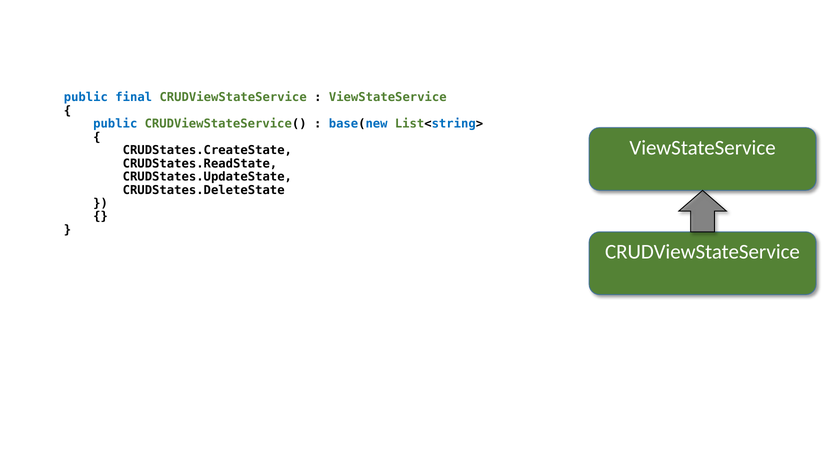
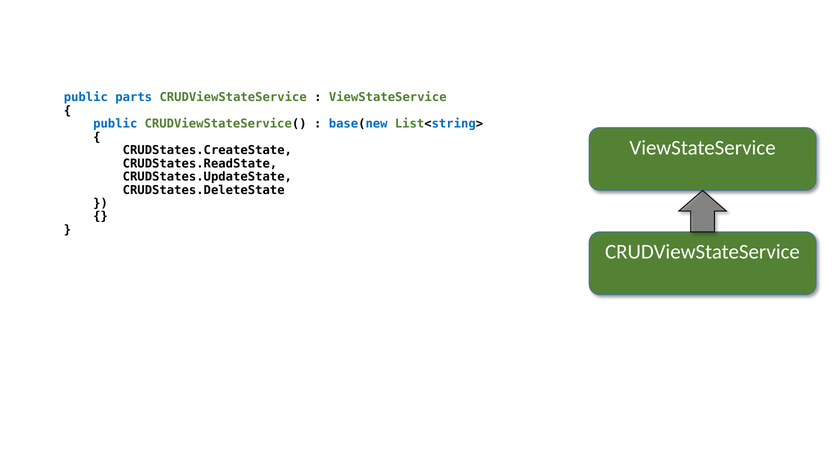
final: final -> parts (134, 97)
